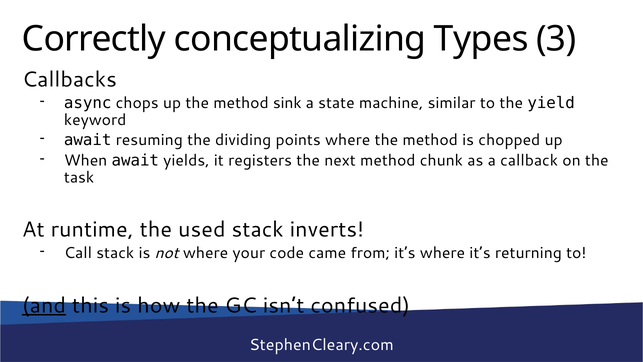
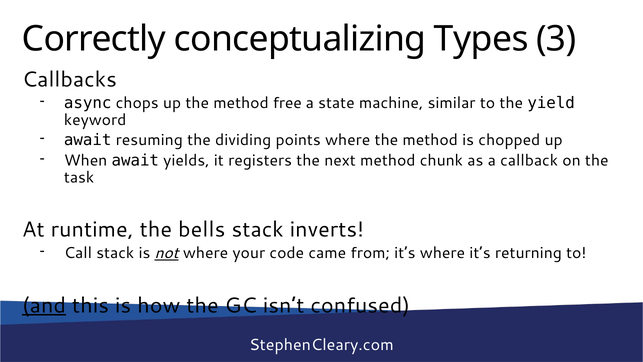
sink: sink -> free (287, 103)
used: used -> bells (202, 230)
not underline: none -> present (167, 253)
